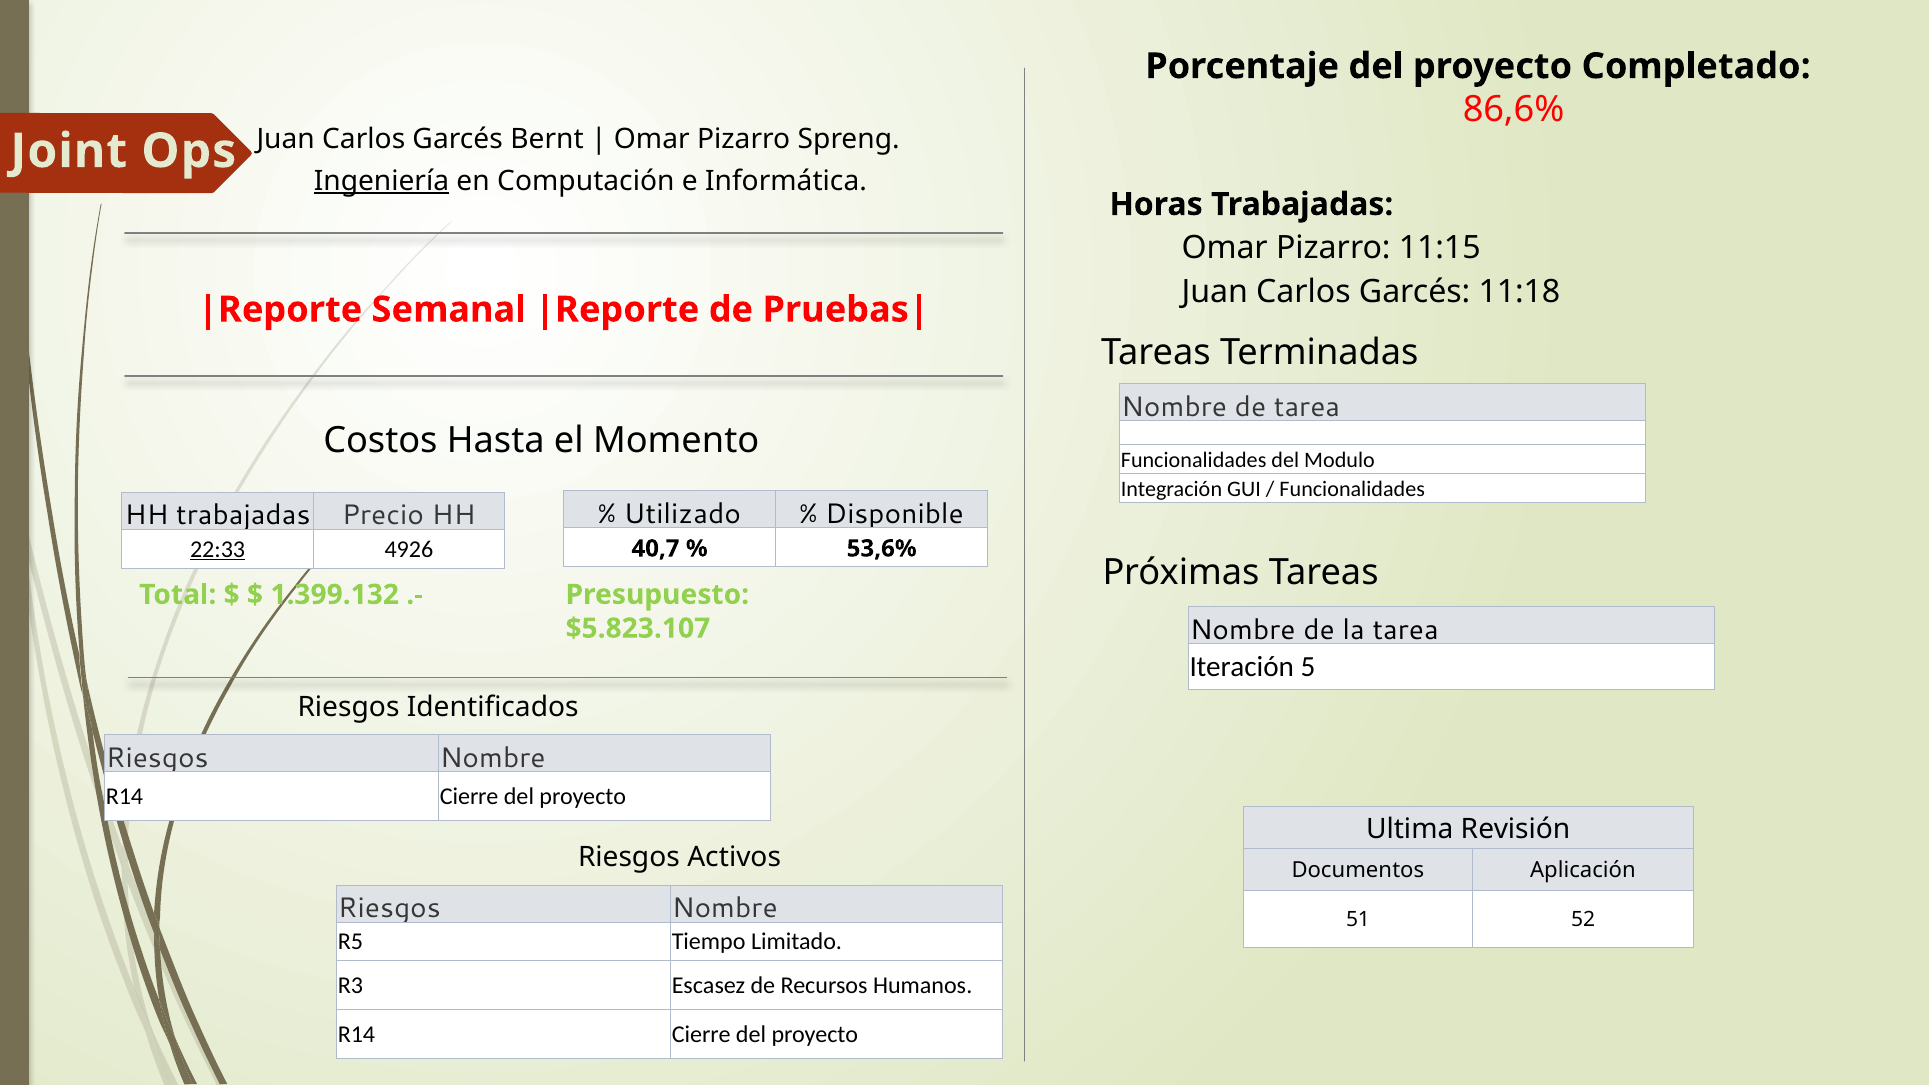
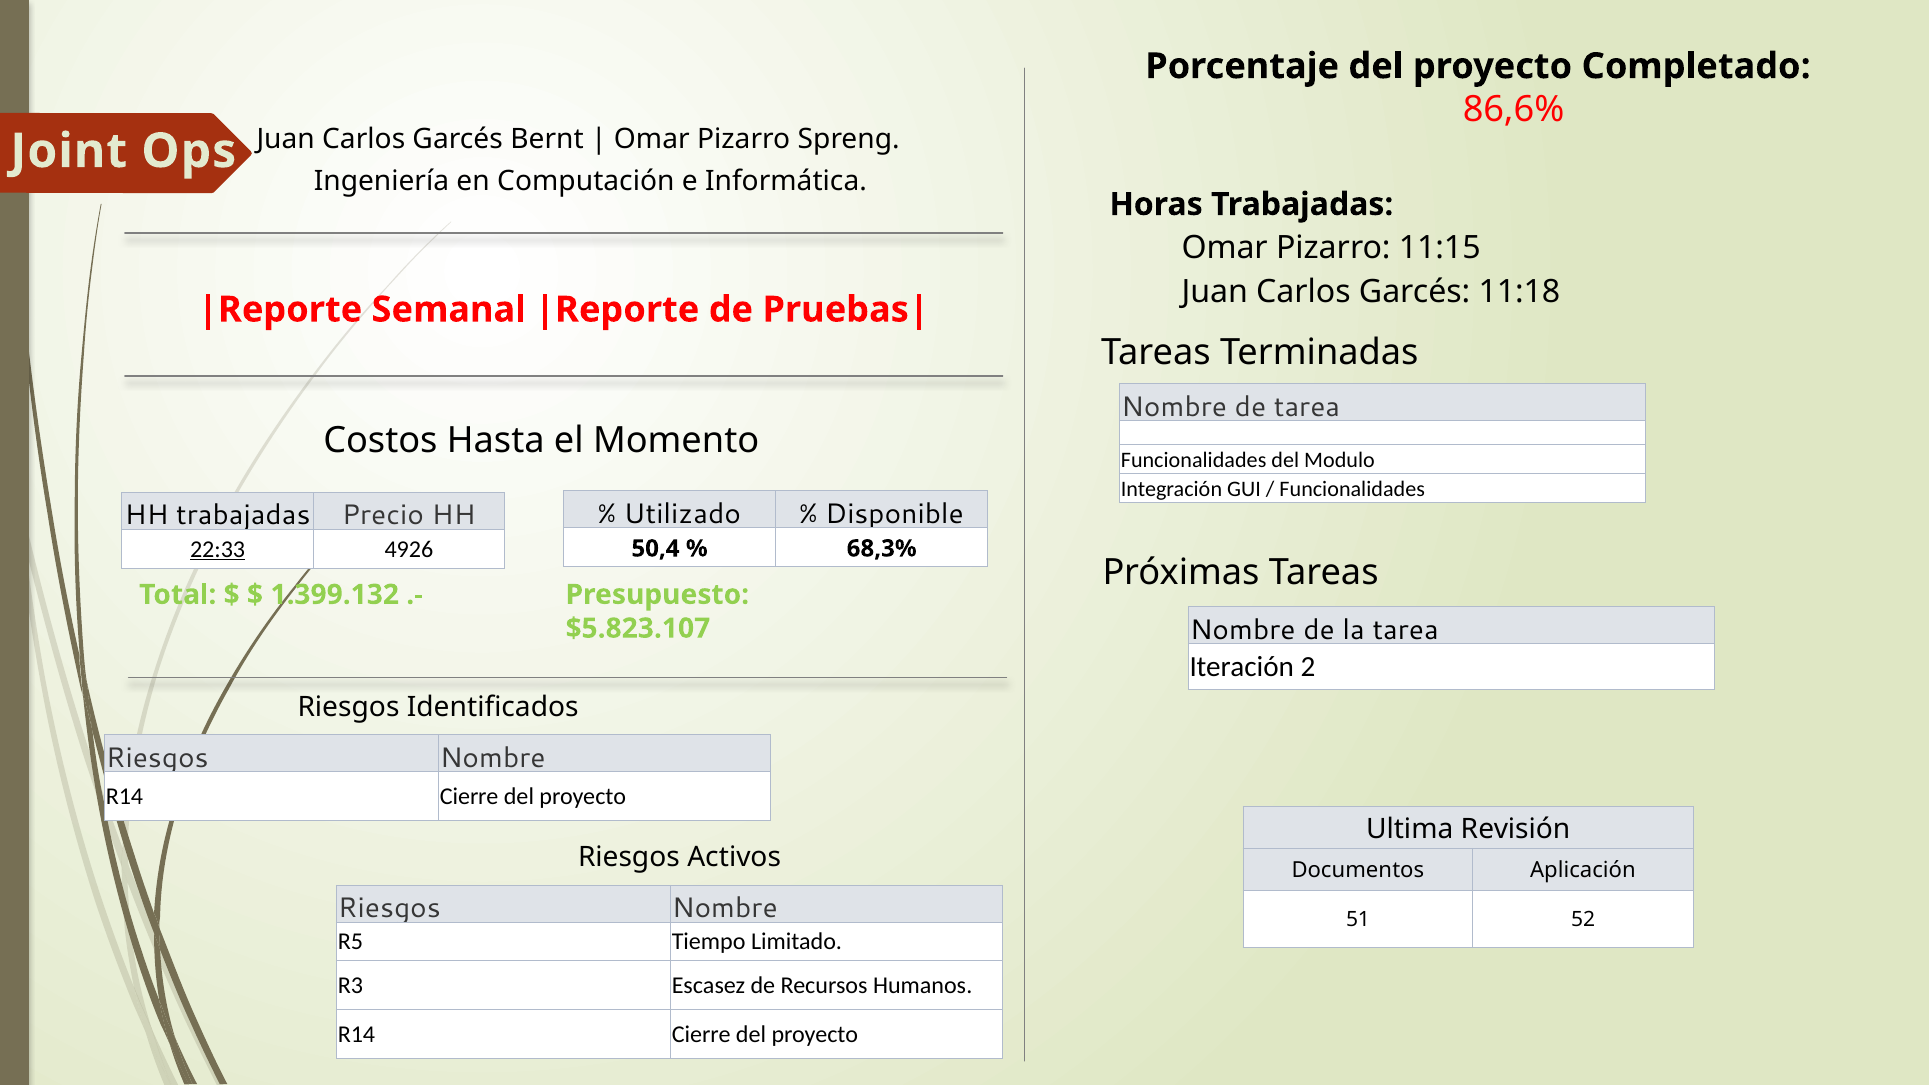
Ingeniería underline: present -> none (382, 181)
40,7: 40,7 -> 50,4 (655, 549)
53,6%: 53,6% -> 68,3% (882, 549)
5: 5 -> 2 (1308, 667)
